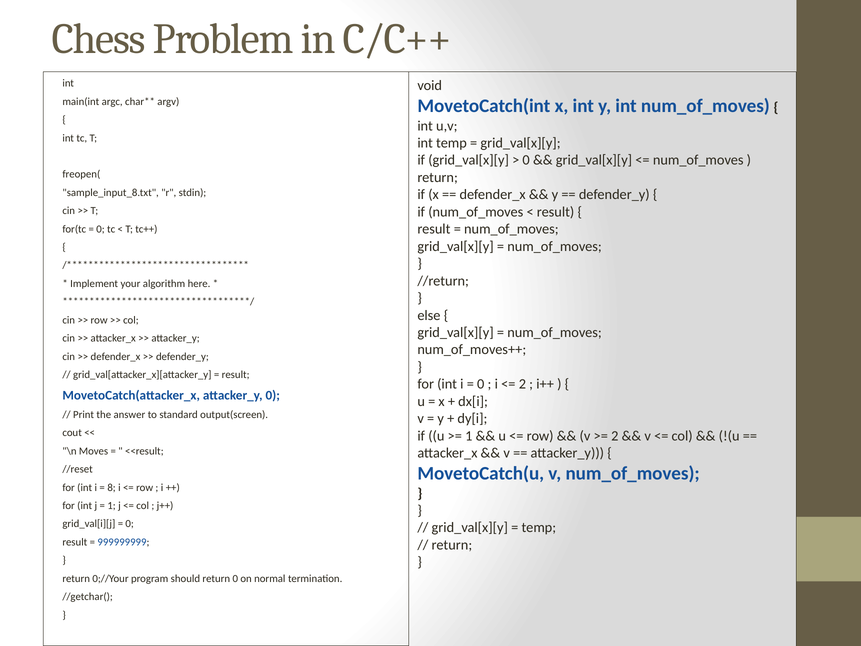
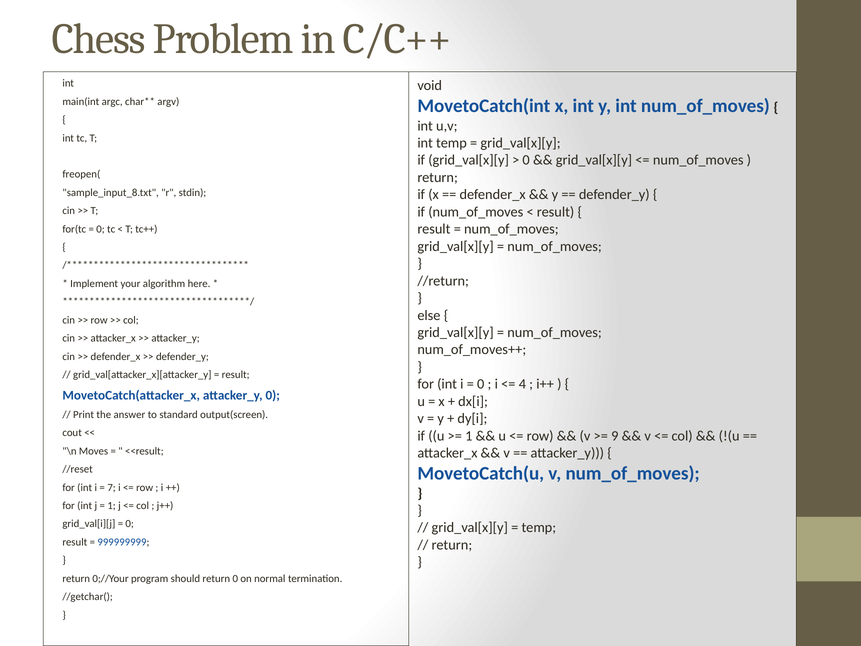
2: 2 -> 4 (522, 384)
2: 2 -> 9 (615, 436)
8: 8 -> 7 (112, 487)
